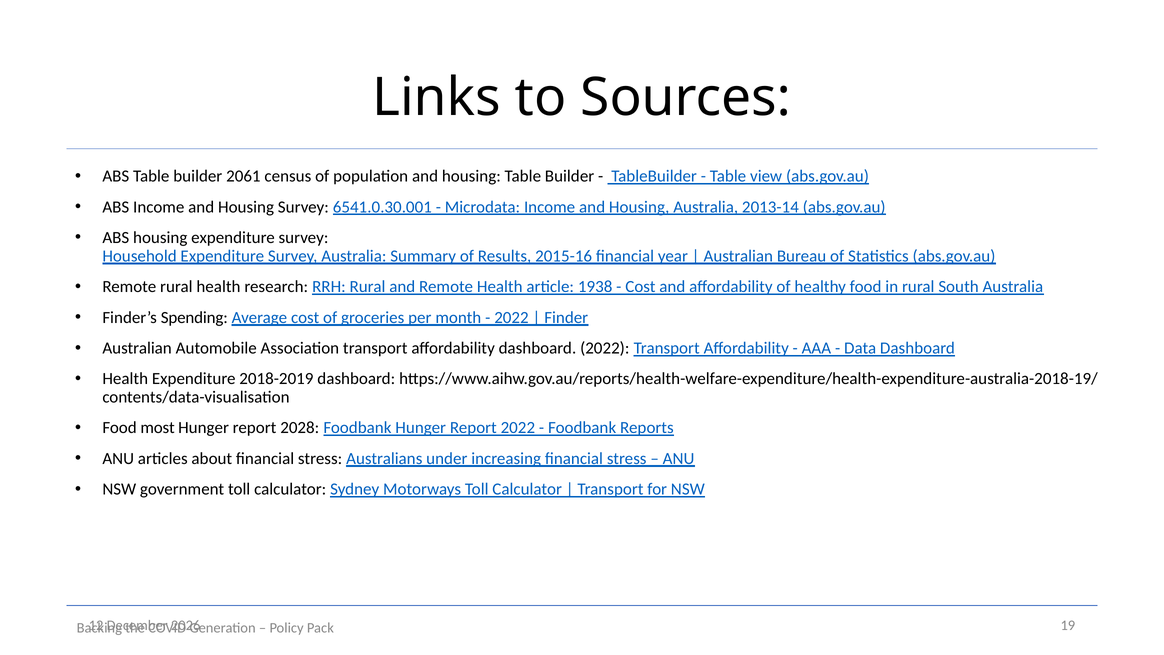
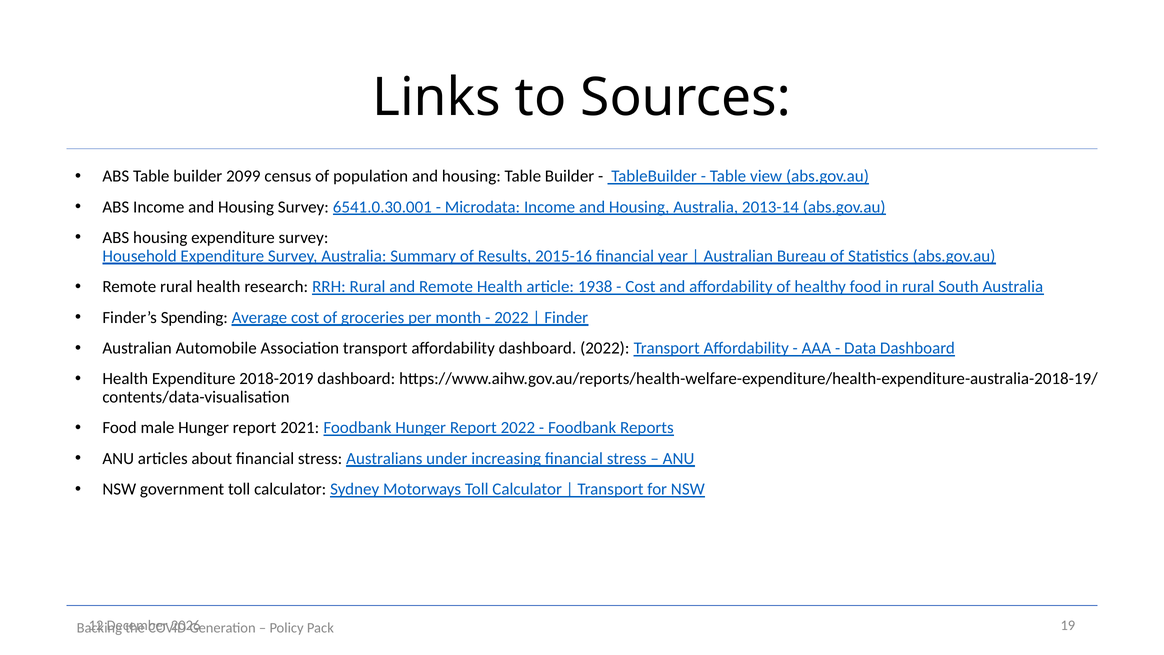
2061: 2061 -> 2099 (243, 176)
most: most -> male (158, 428)
2028: 2028 -> 2021 (300, 428)
